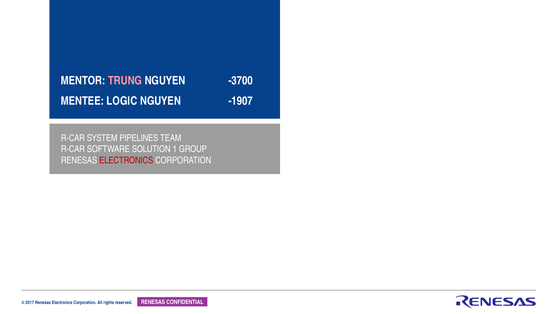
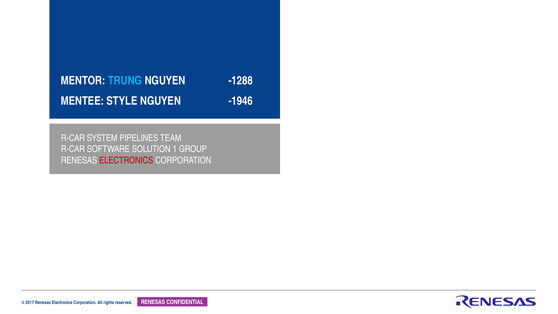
TRUNG colour: pink -> light blue (125, 81)
-3700: -3700 -> -1288 (241, 81)
LOGIC: LOGIC -> STYLE (122, 101)
-1907: -1907 -> -1946 (241, 101)
